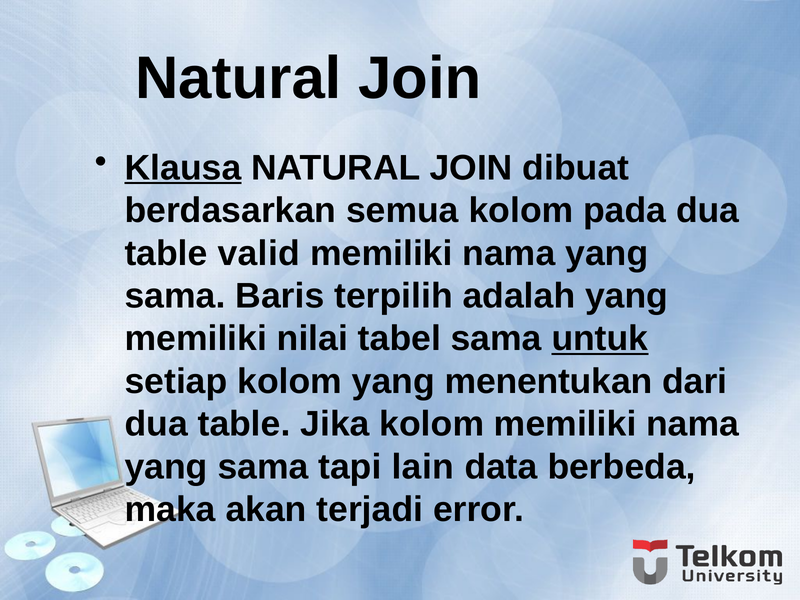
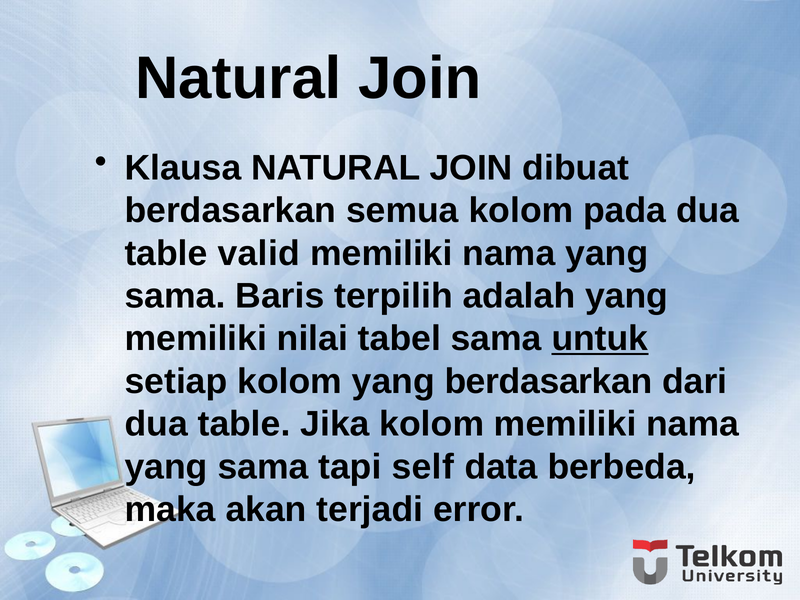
Klausa underline: present -> none (183, 168)
yang menentukan: menentukan -> berdasarkan (549, 381)
lain: lain -> self (423, 467)
